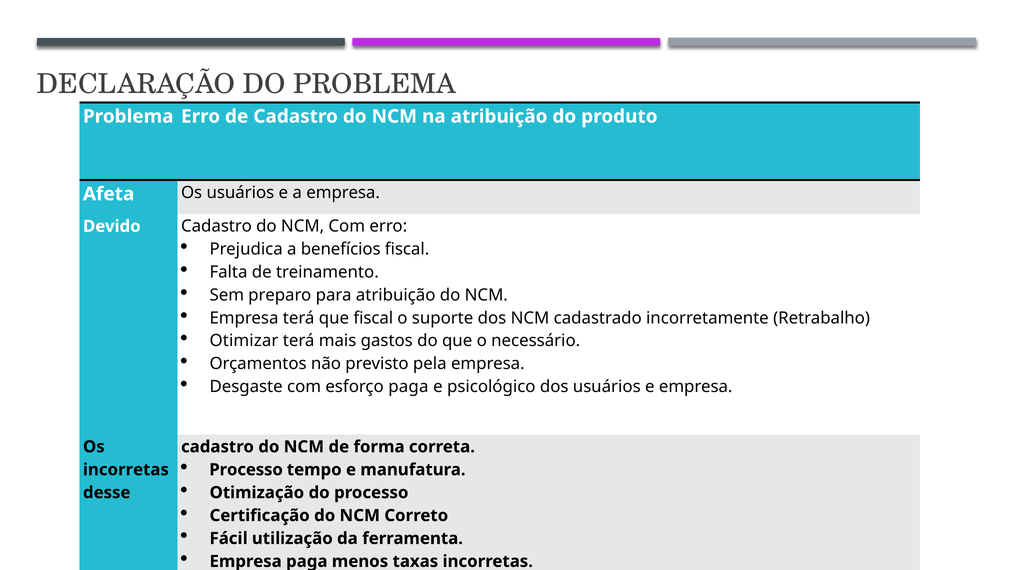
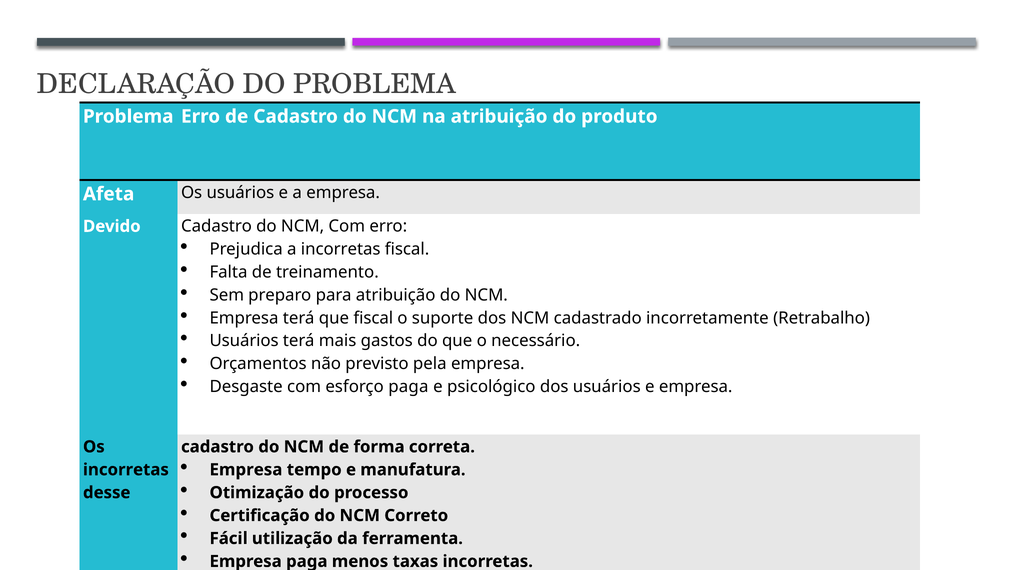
a benefícios: benefícios -> incorretas (341, 249)
Otimizar: Otimizar -> Usuários (244, 341)
Processo: Processo -> Empresa (246, 470)
